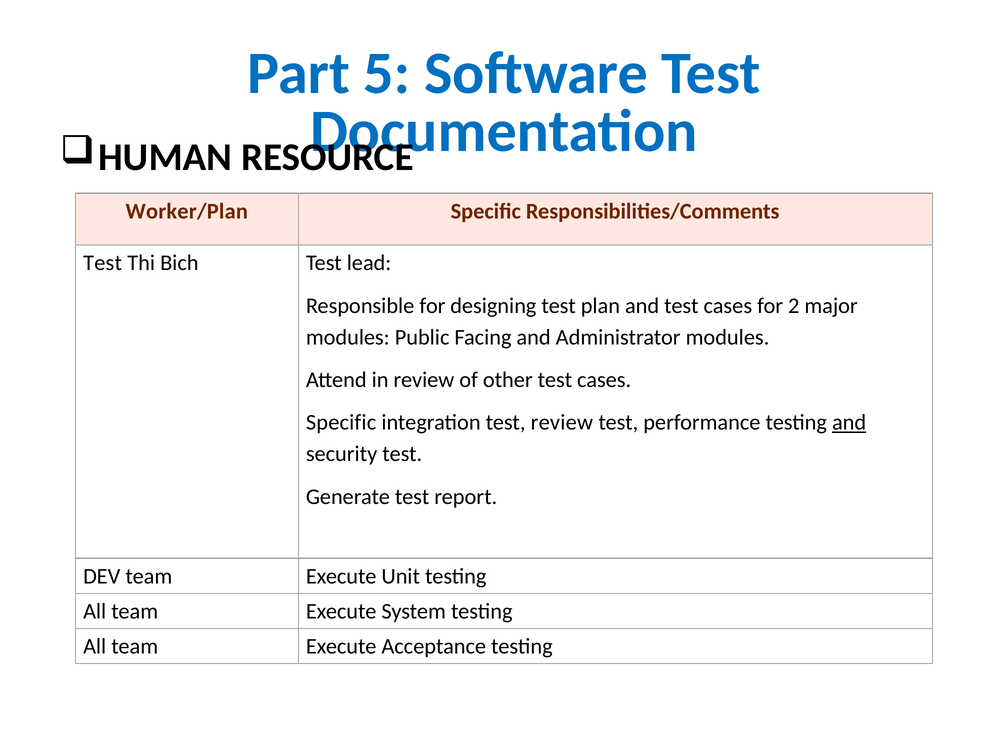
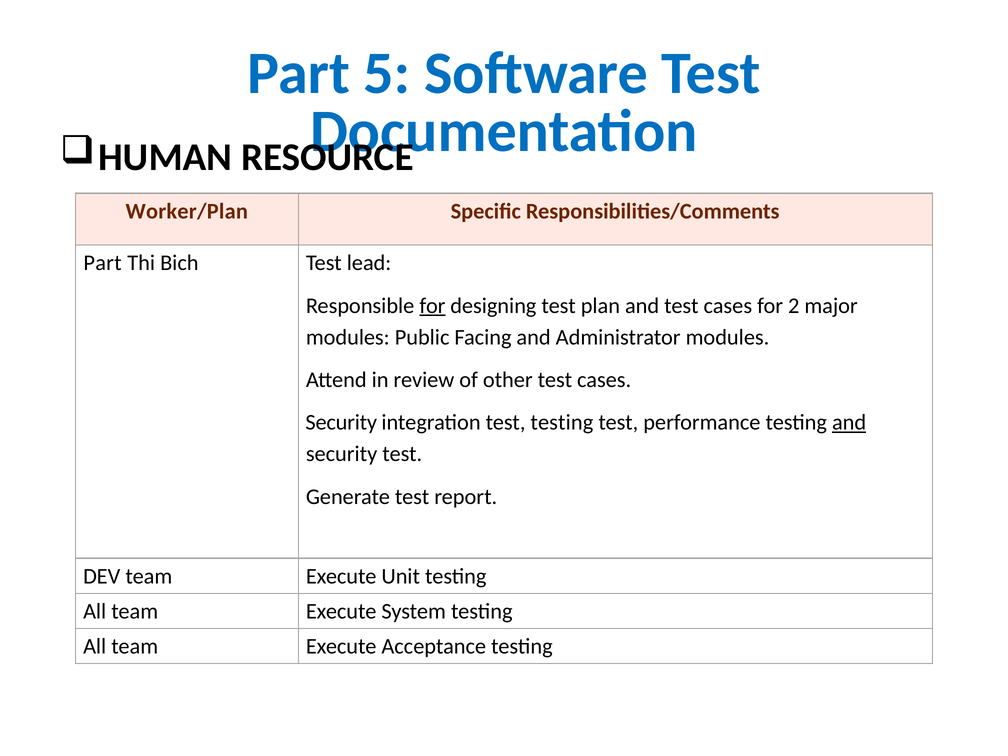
Test: Test -> Part (103, 263)
for underline: none -> present (432, 306)
Specific: Specific -> Security (341, 422)
test review: review -> testing (562, 422)
